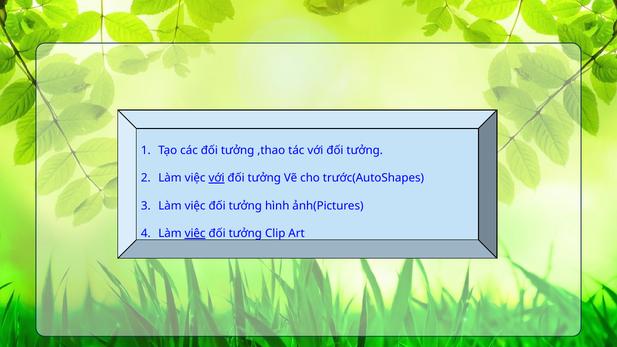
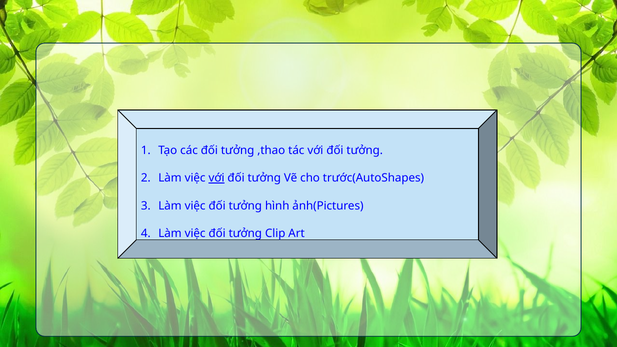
việc underline: present -> none (195, 234)
